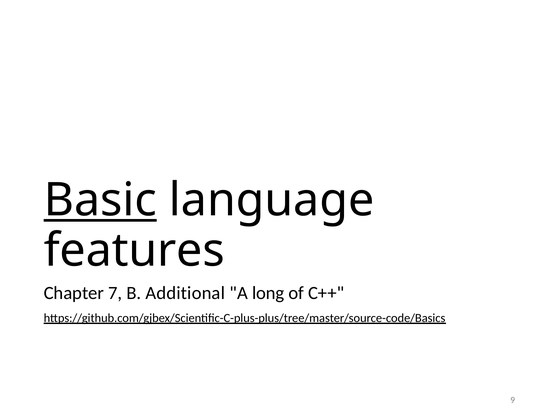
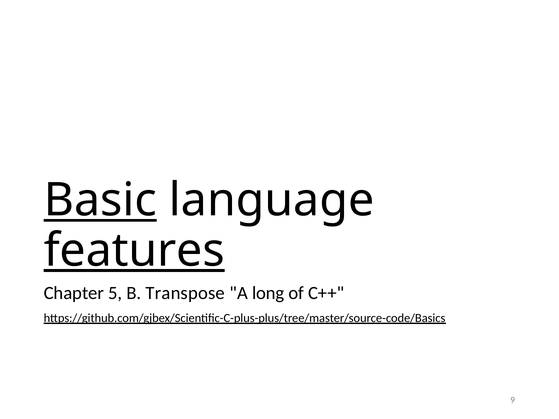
features underline: none -> present (134, 251)
7: 7 -> 5 (115, 293)
Additional: Additional -> Transpose (185, 293)
